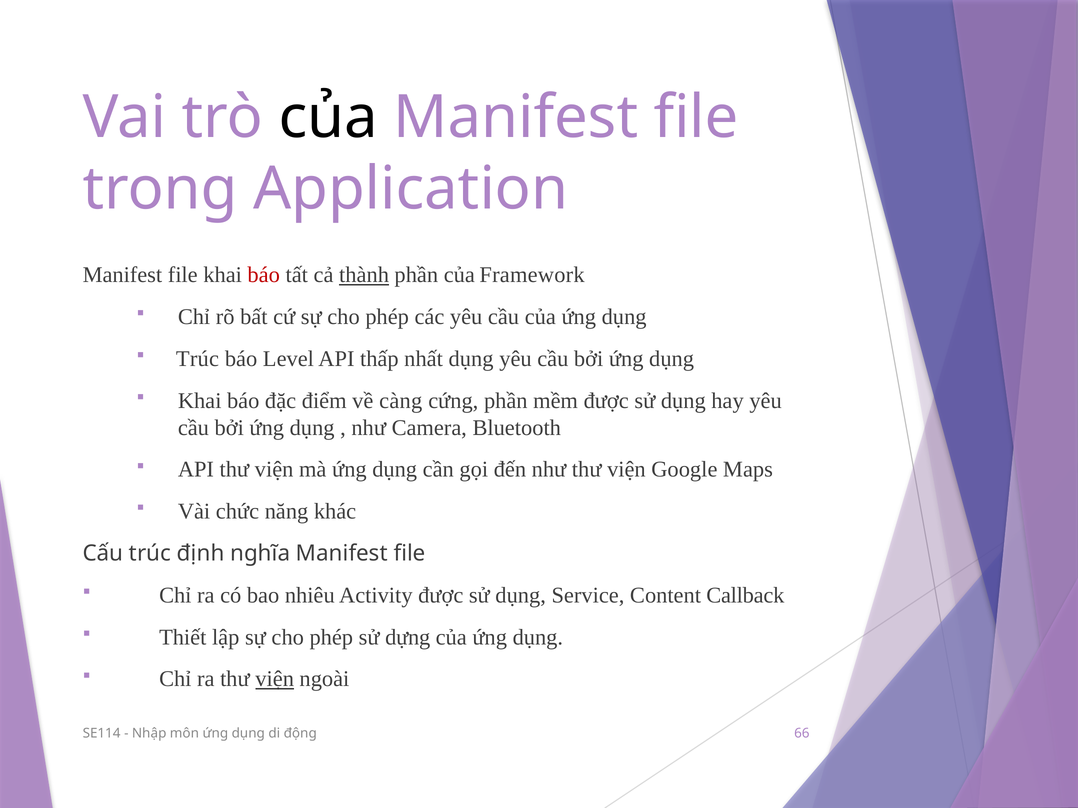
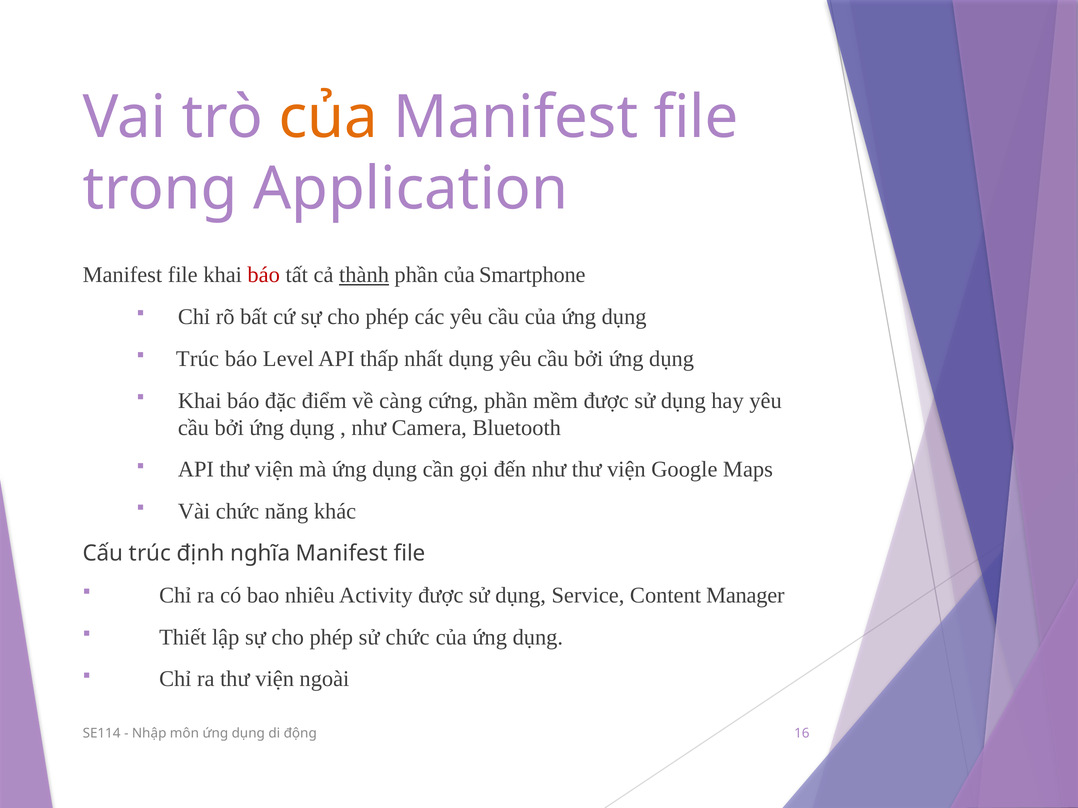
của colour: black -> orange (328, 117)
Framework: Framework -> Smartphone (532, 275)
Callback: Callback -> Manager (745, 596)
sử dựng: dựng -> chức (408, 638)
viện underline: present -> none (275, 679)
66: 66 -> 16 (802, 734)
